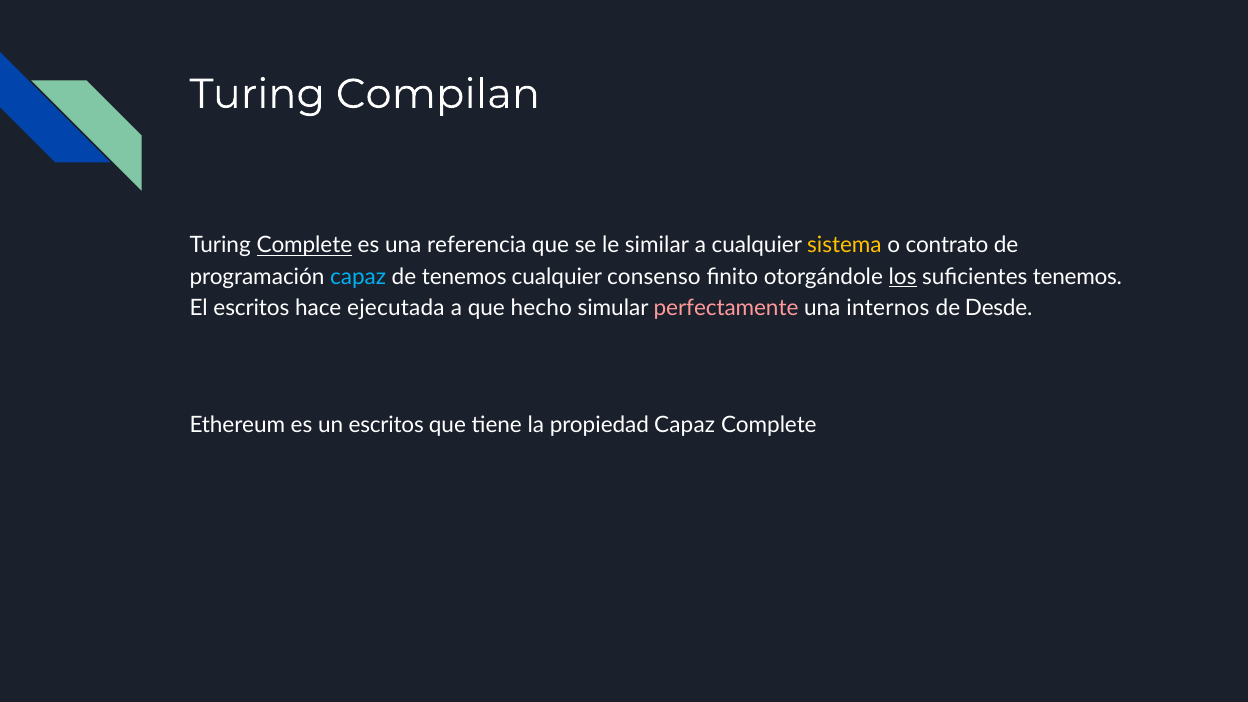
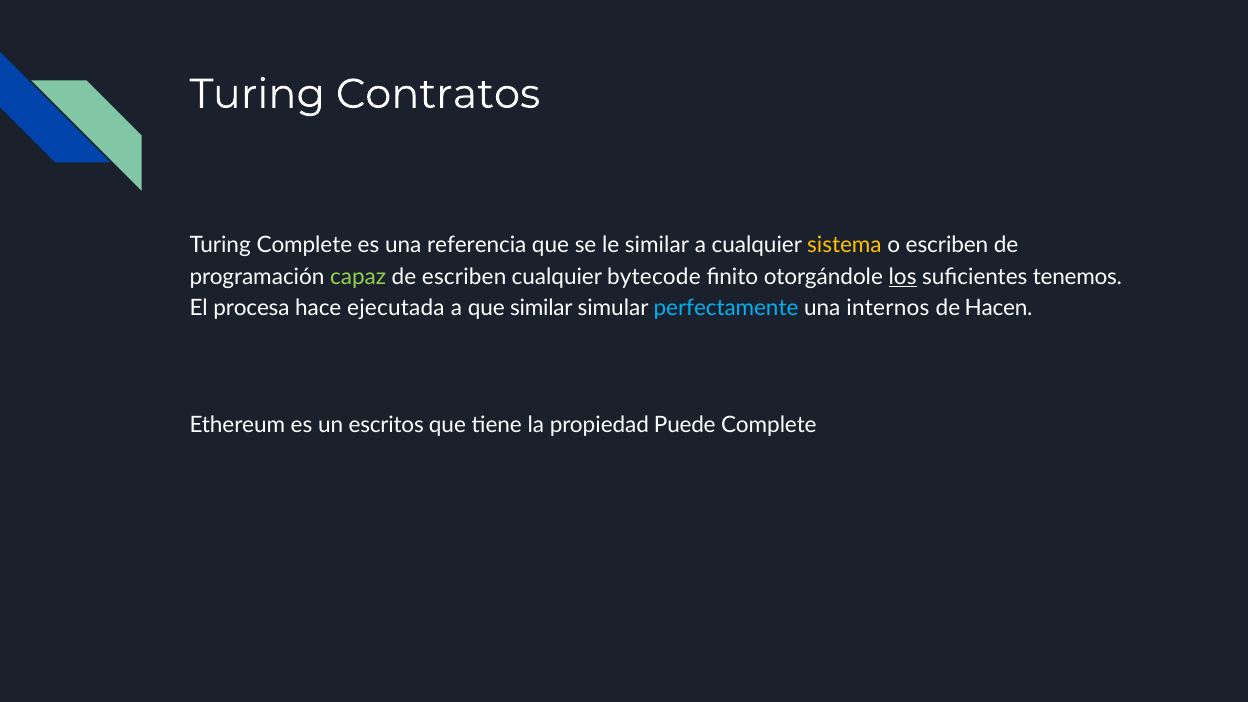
Compilan: Compilan -> Contratos (438, 94)
Complete underline: present -> none (304, 246)
o contrato: contrato -> escriben (947, 246)
capaz colour: light blue -> light green (358, 277)
de tenemos: tenemos -> escriben (464, 277)
consenso: consenso -> bytecode (654, 277)
El escritos: escritos -> procesa (251, 308)
que hecho: hecho -> similar (541, 308)
perfectamente colour: pink -> light blue (726, 308)
Desde: Desde -> Hacen (999, 308)
propiedad Capaz: Capaz -> Puede (685, 425)
